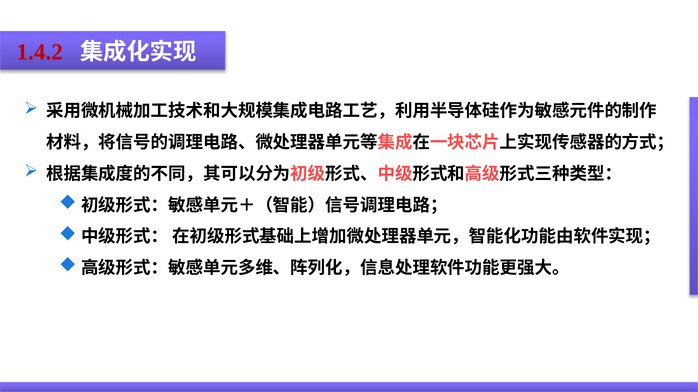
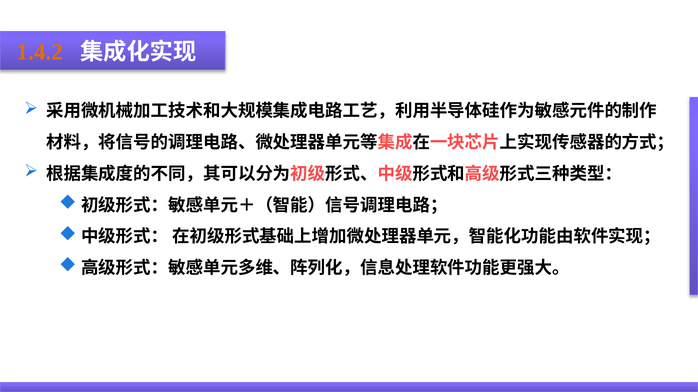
1.4.2 colour: red -> orange (40, 52)
